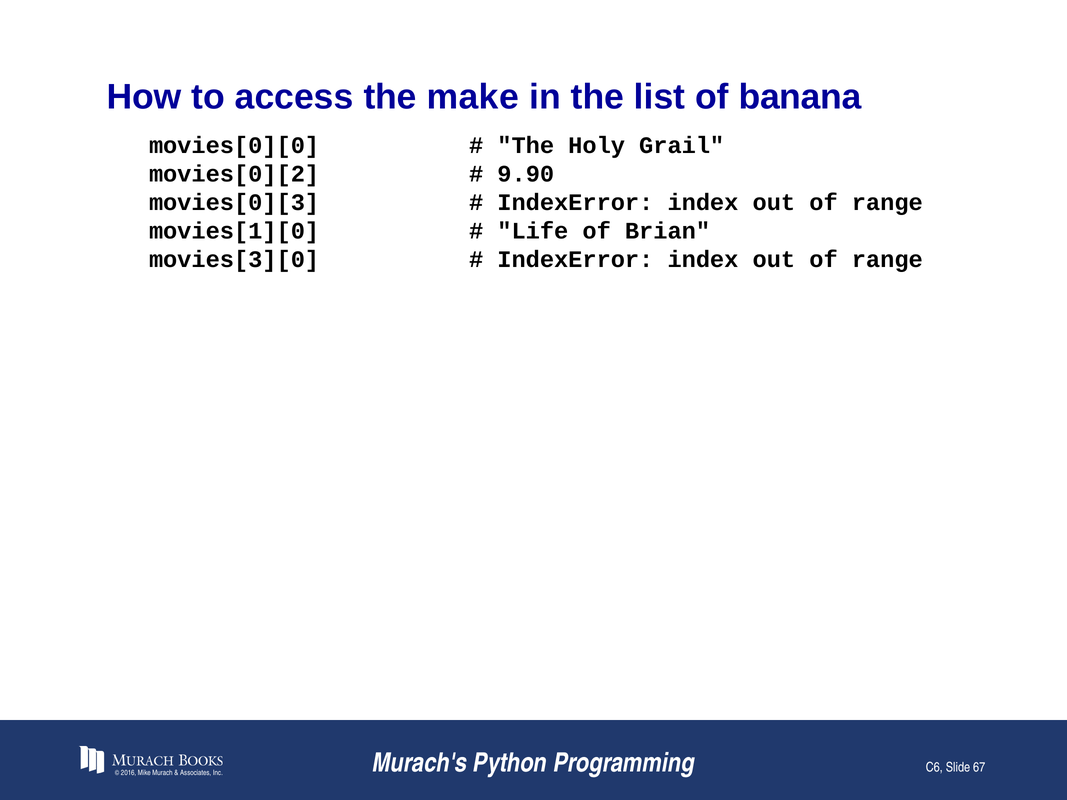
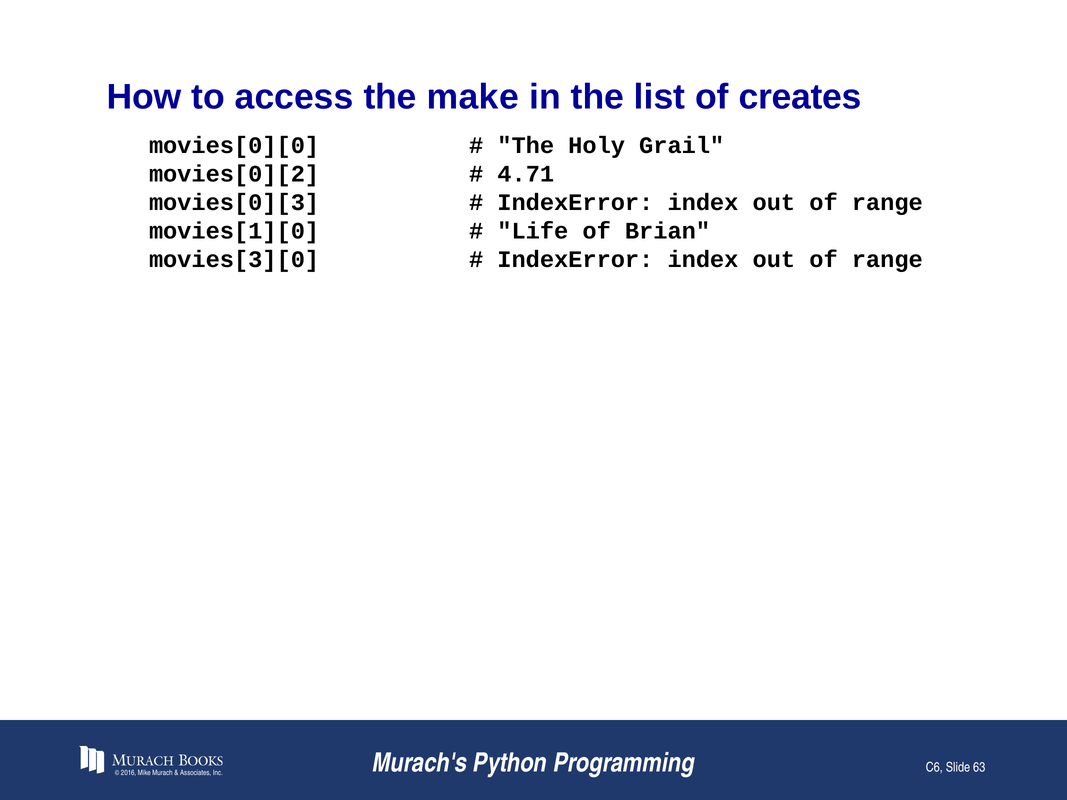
banana: banana -> creates (800, 97)
9.90: 9.90 -> 4.71 (526, 174)
67: 67 -> 63 (979, 768)
